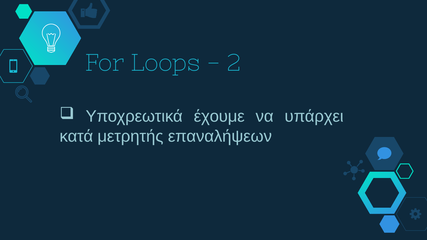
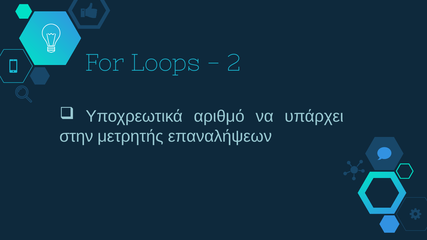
έχουμε: έχουμε -> αριθμό (219, 117)
κατά: κατά -> στην (76, 136)
